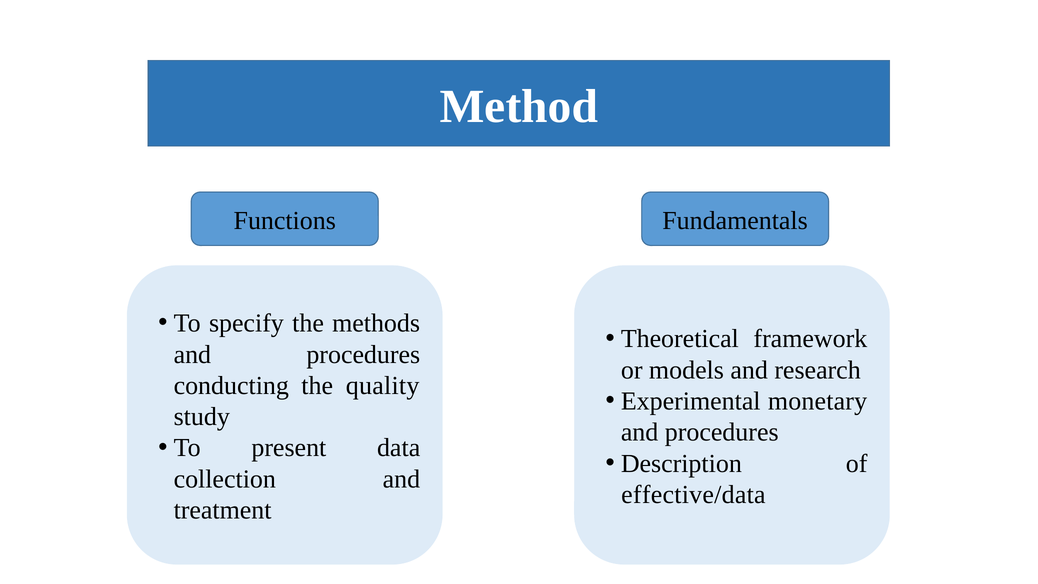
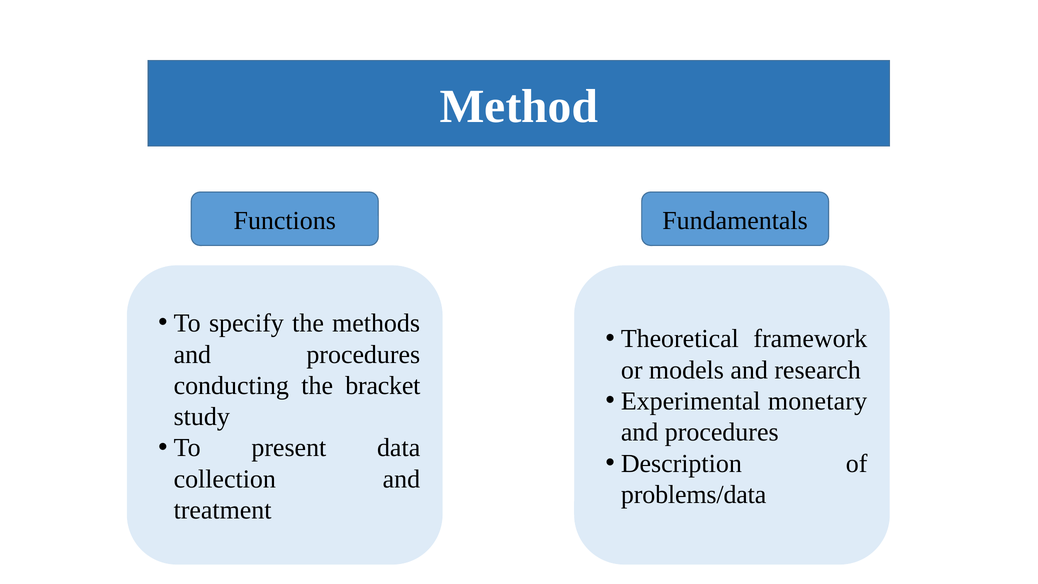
quality: quality -> bracket (383, 386)
effective/data: effective/data -> problems/data (694, 495)
